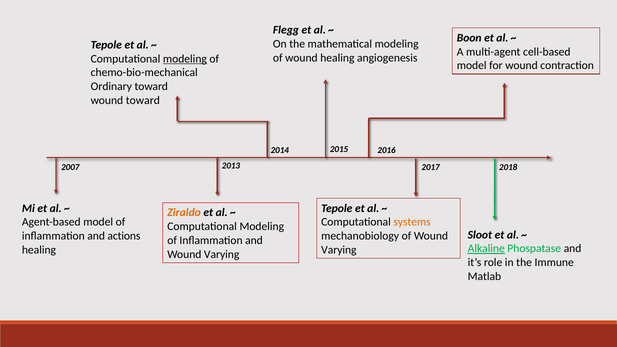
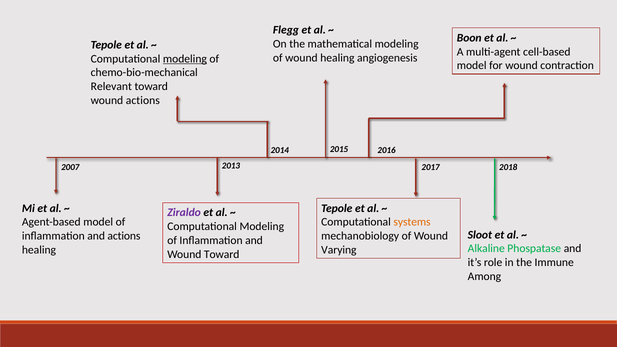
Ordinary: Ordinary -> Relevant (111, 87)
wound toward: toward -> actions (143, 100)
Ziraldo colour: orange -> purple (184, 213)
Alkaline underline: present -> none (486, 249)
Varying: Varying -> Toward (222, 254)
Matlab: Matlab -> Among (484, 276)
